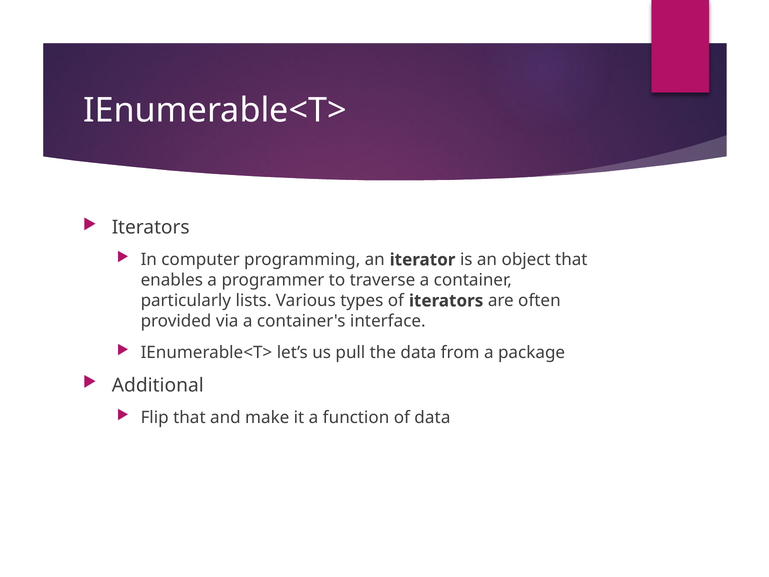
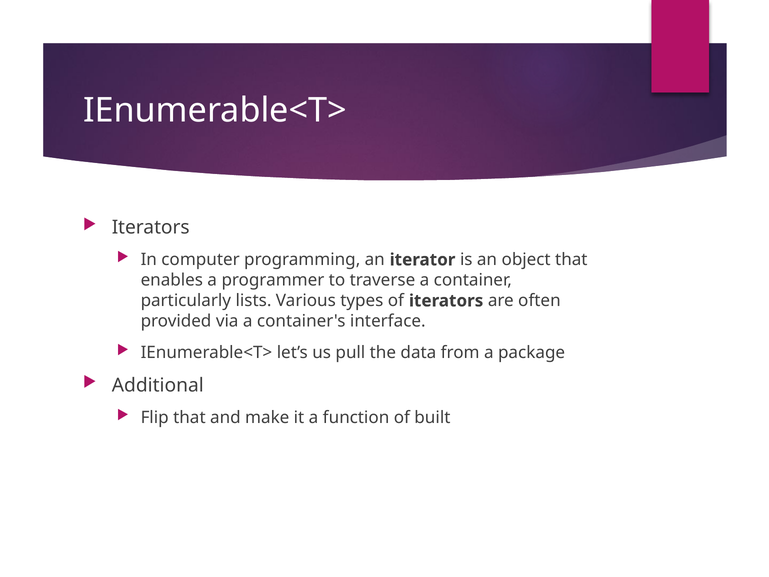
of data: data -> built (432, 417)
